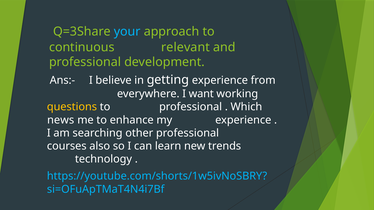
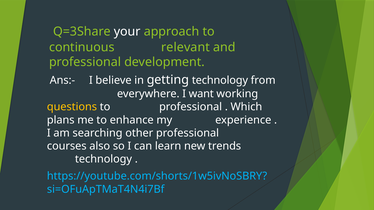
your colour: light blue -> white (127, 32)
getting experience: experience -> technology (220, 81)
news: news -> plans (61, 120)
